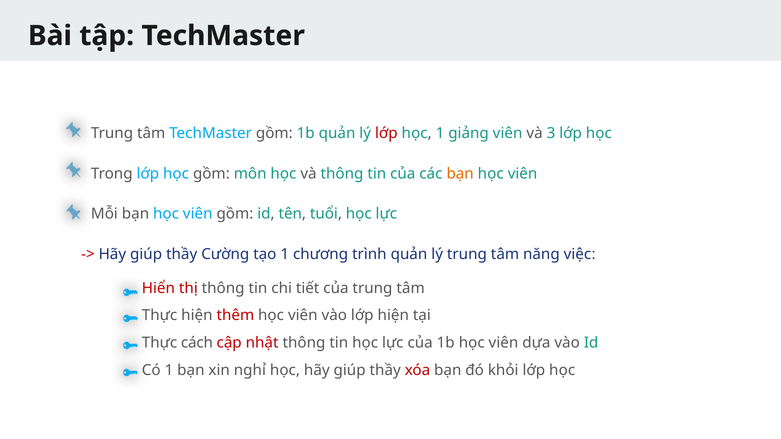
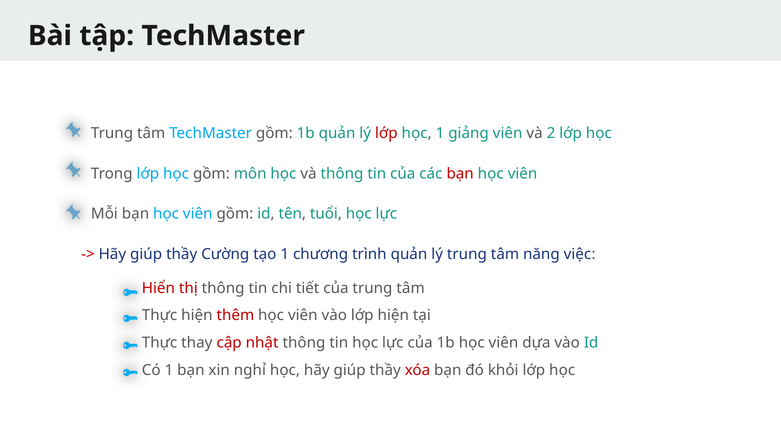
3: 3 -> 2 (551, 133)
bạn colour: orange -> red (460, 174)
cách: cách -> thay (197, 343)
